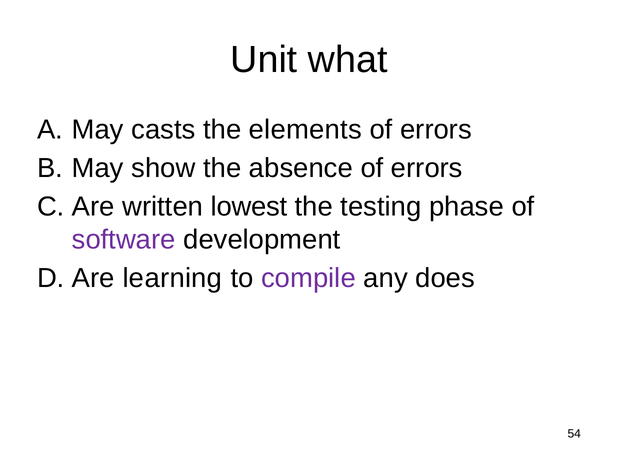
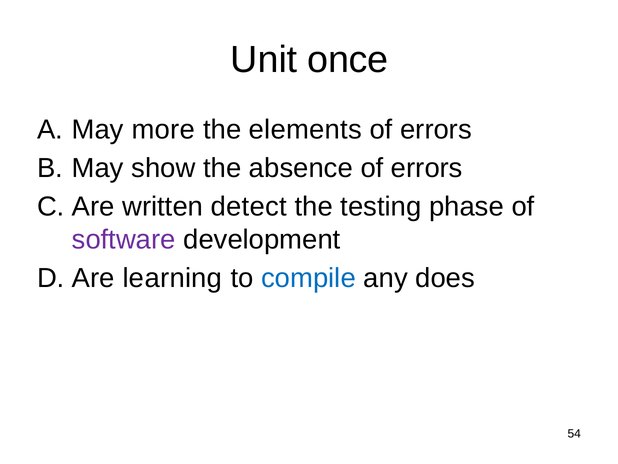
what: what -> once (348, 60)
casts: casts -> more (163, 130)
lowest: lowest -> detect (249, 207)
compile colour: purple -> blue (308, 278)
